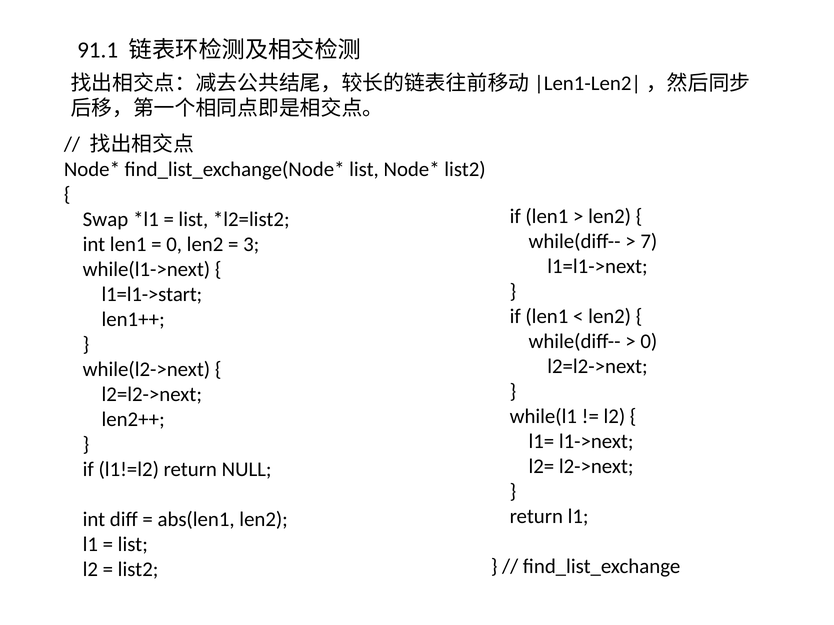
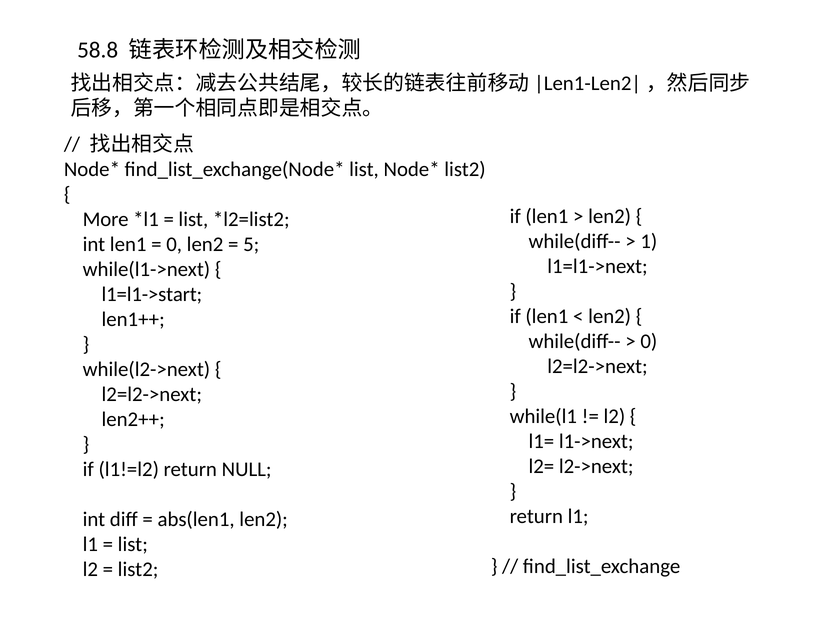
91.1: 91.1 -> 58.8 (98, 50)
Swap: Swap -> More (106, 220)
7: 7 -> 1 (649, 242)
3: 3 -> 5 (251, 245)
